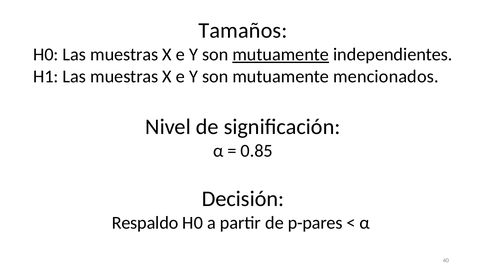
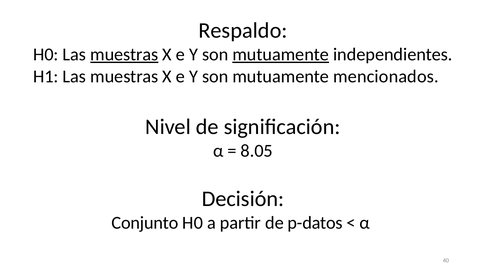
Tamaños: Tamaños -> Respaldo (243, 31)
muestras underline: none -> present (124, 55)
0.85: 0.85 -> 8.05 (257, 151)
Respaldo: Respaldo -> Conjunto (145, 223)
p-pares: p-pares -> p-datos (315, 223)
